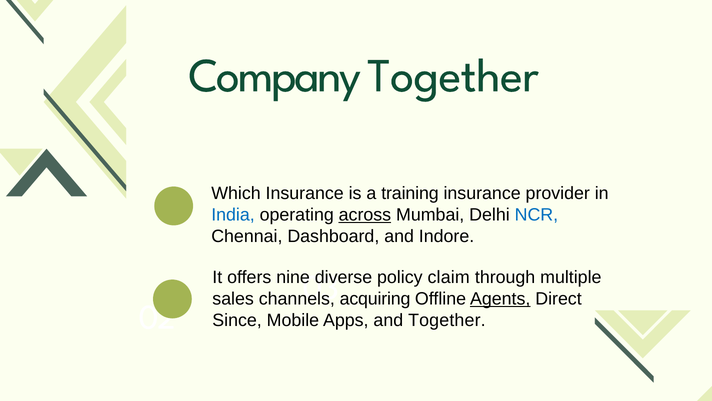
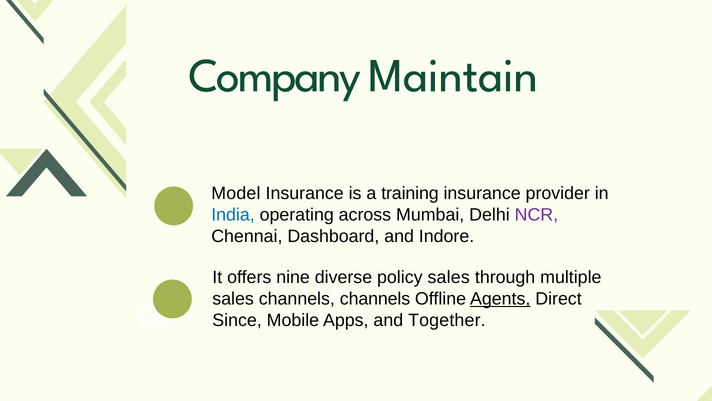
Company Together: Together -> Maintain (453, 76)
Which: Which -> Model (236, 193)
across underline: present -> none (365, 214)
NCR colour: blue -> purple (536, 214)
policy claim: claim -> sales (449, 277)
acquiring: acquiring -> channels (375, 299)
